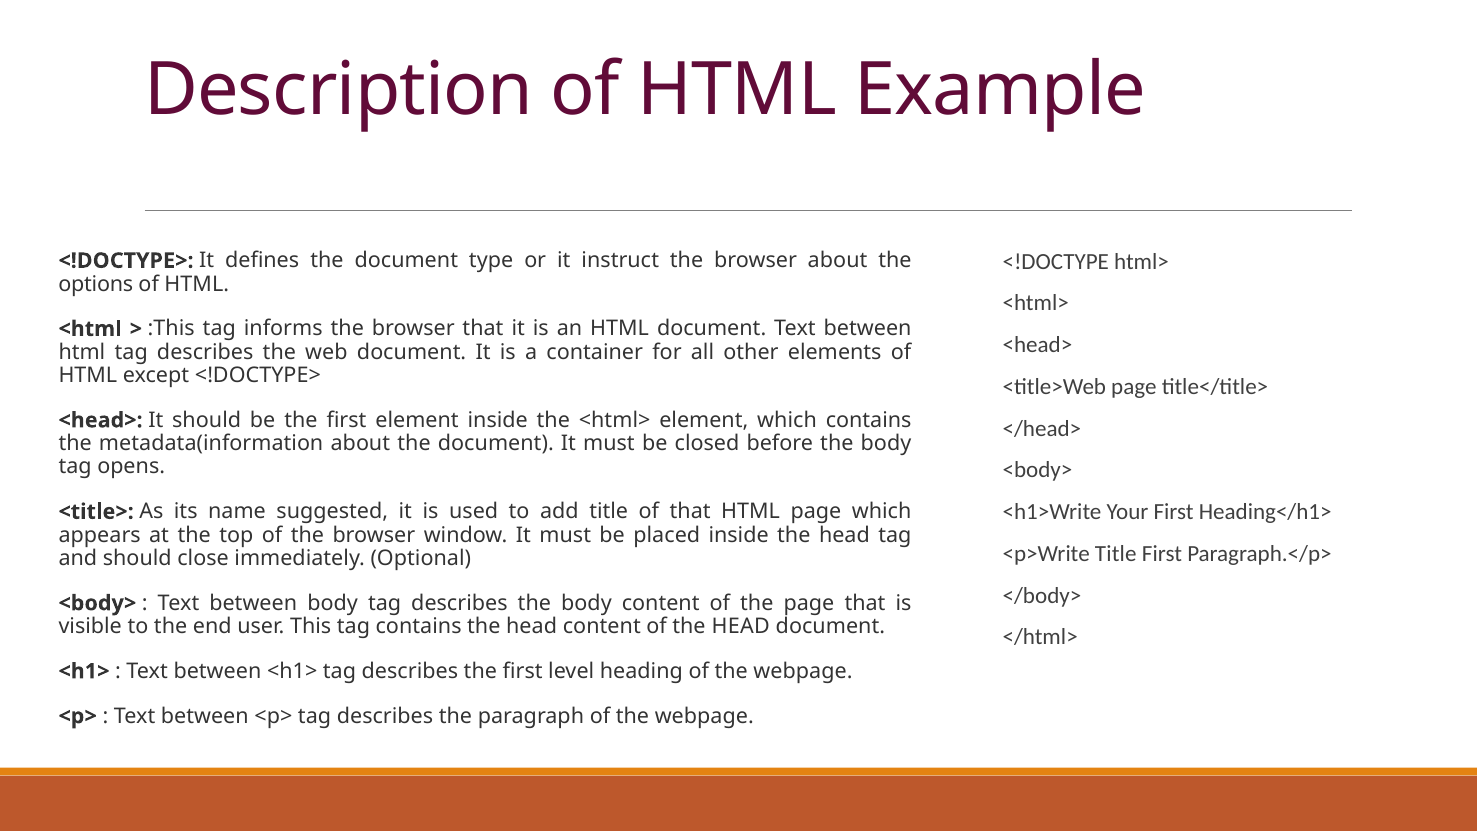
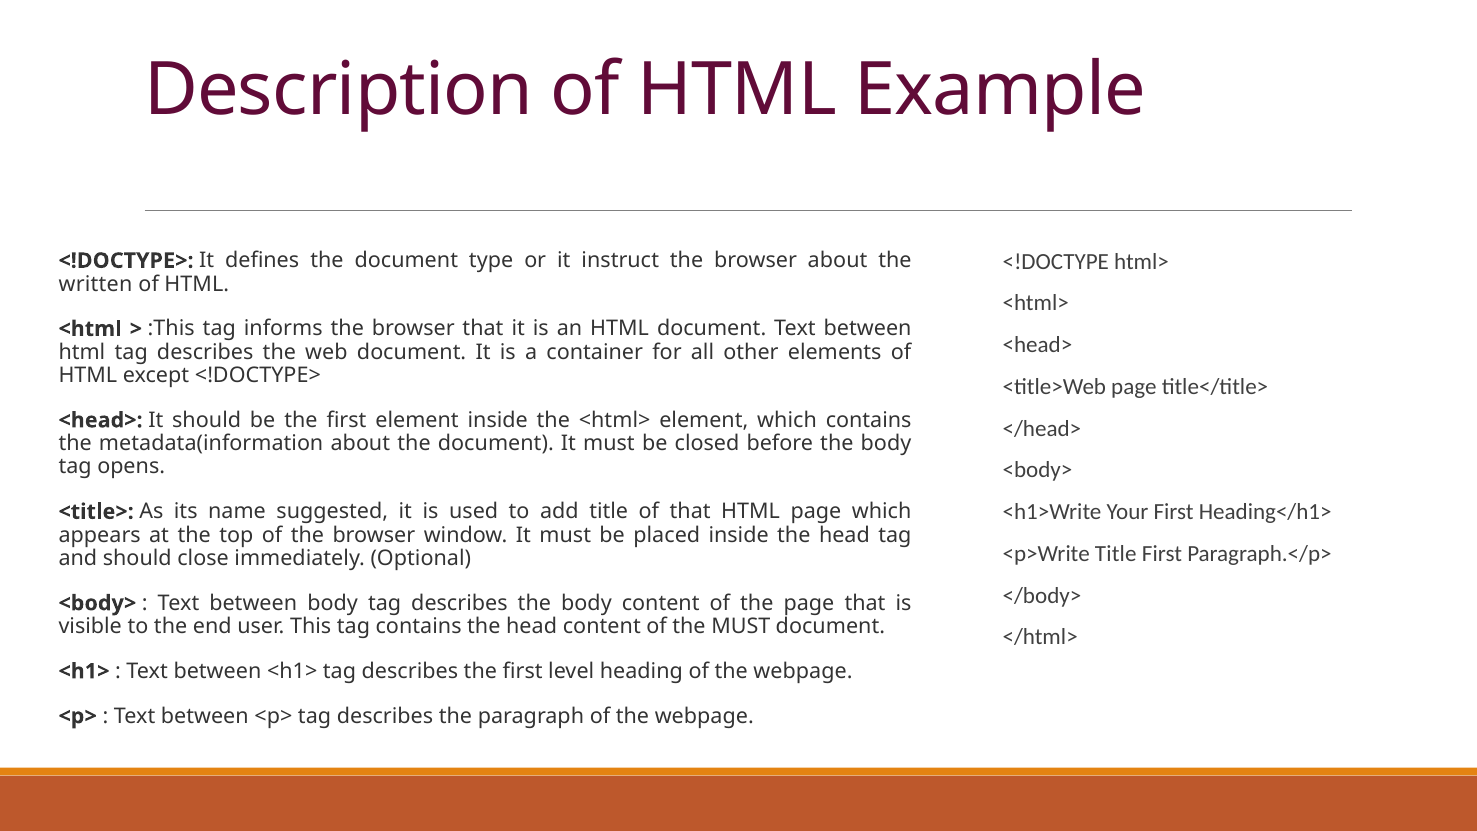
options: options -> written (96, 284)
of the HEAD: HEAD -> MUST (741, 626)
